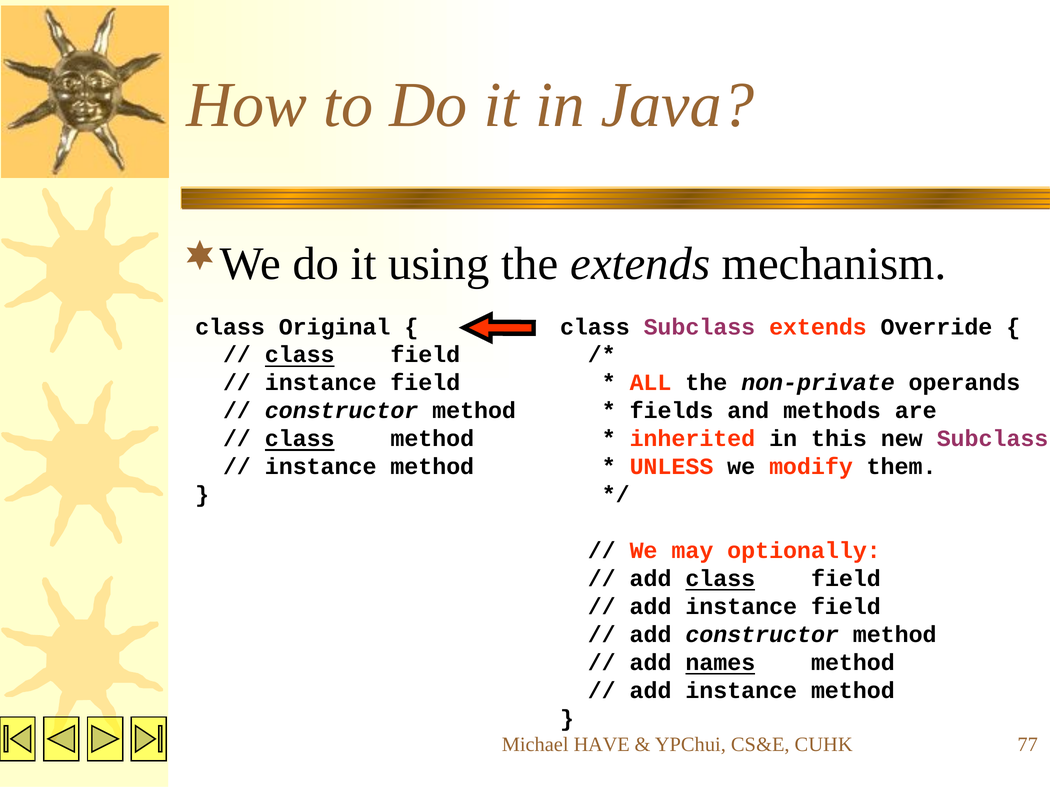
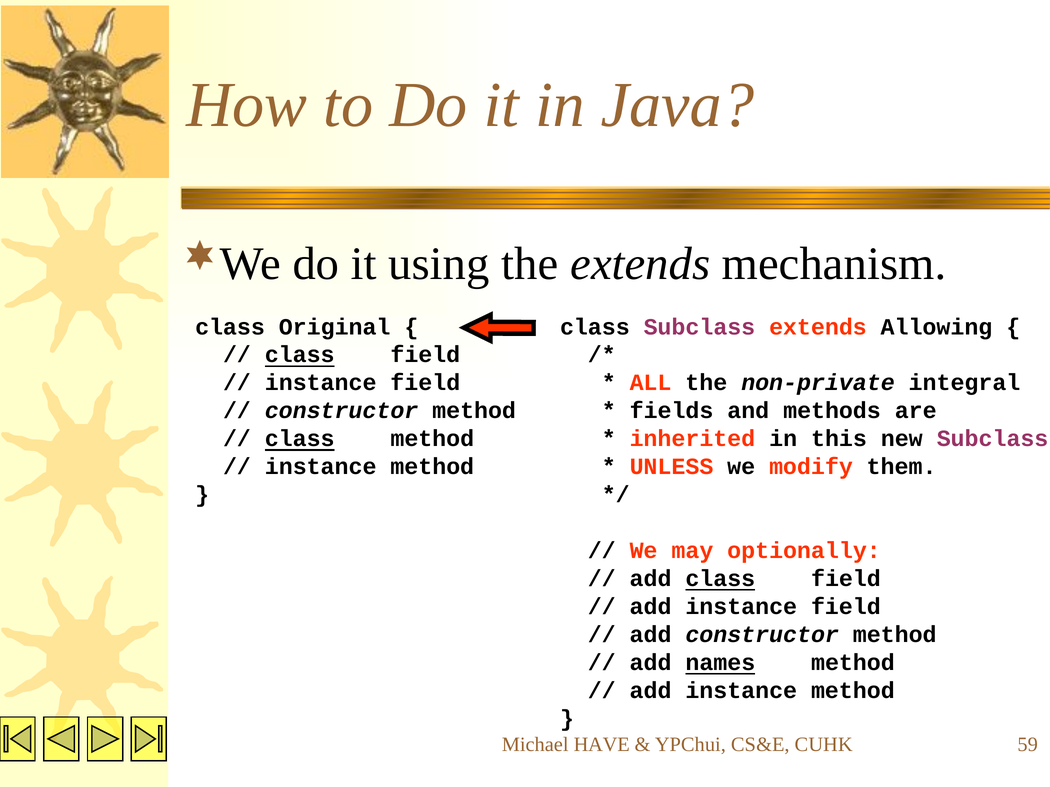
Override: Override -> Allowing (936, 327)
operands: operands -> integral (964, 383)
77: 77 -> 59 (1028, 745)
